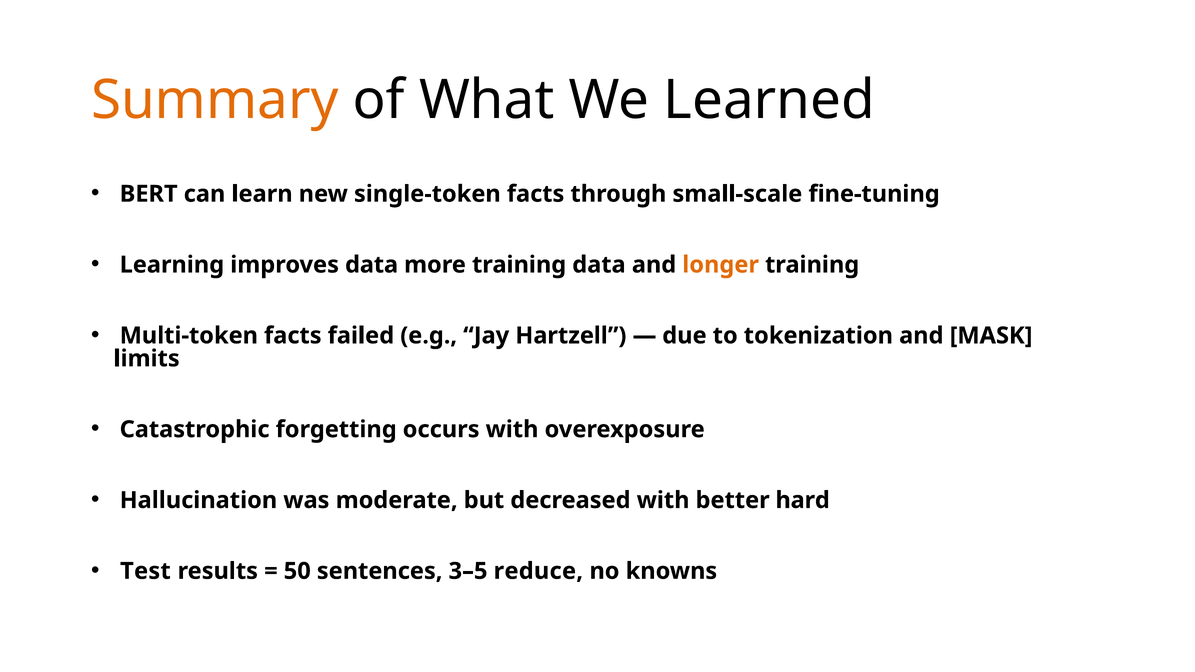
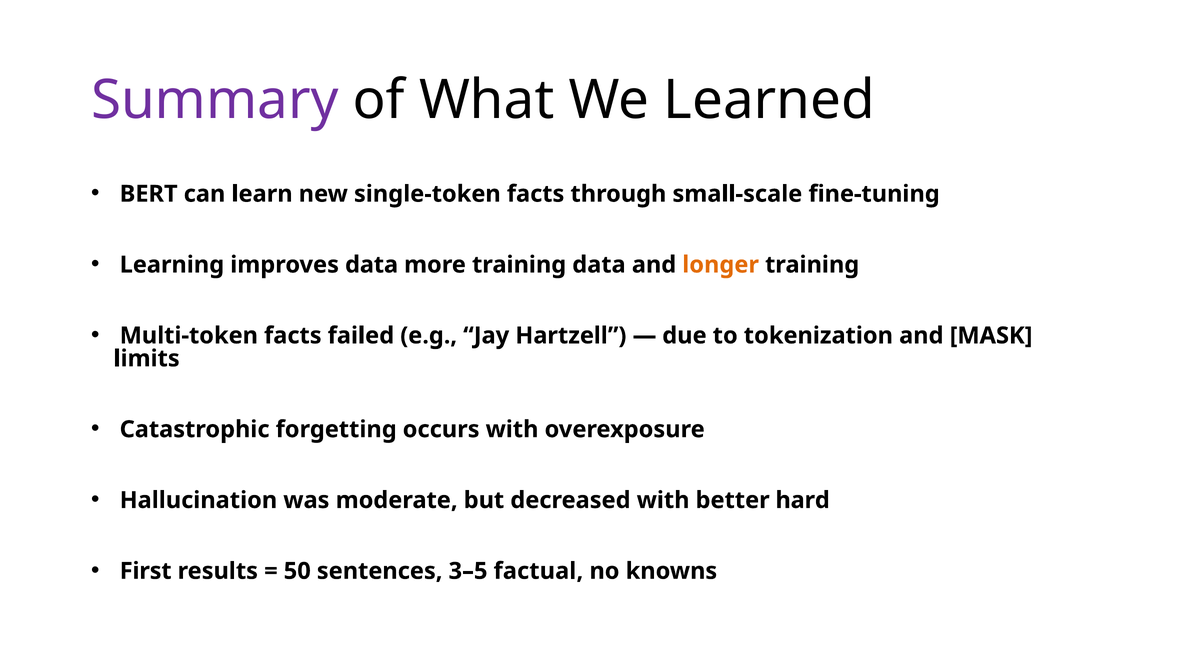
Summary colour: orange -> purple (215, 100)
Test: Test -> First (146, 571)
reduce: reduce -> factual (538, 571)
